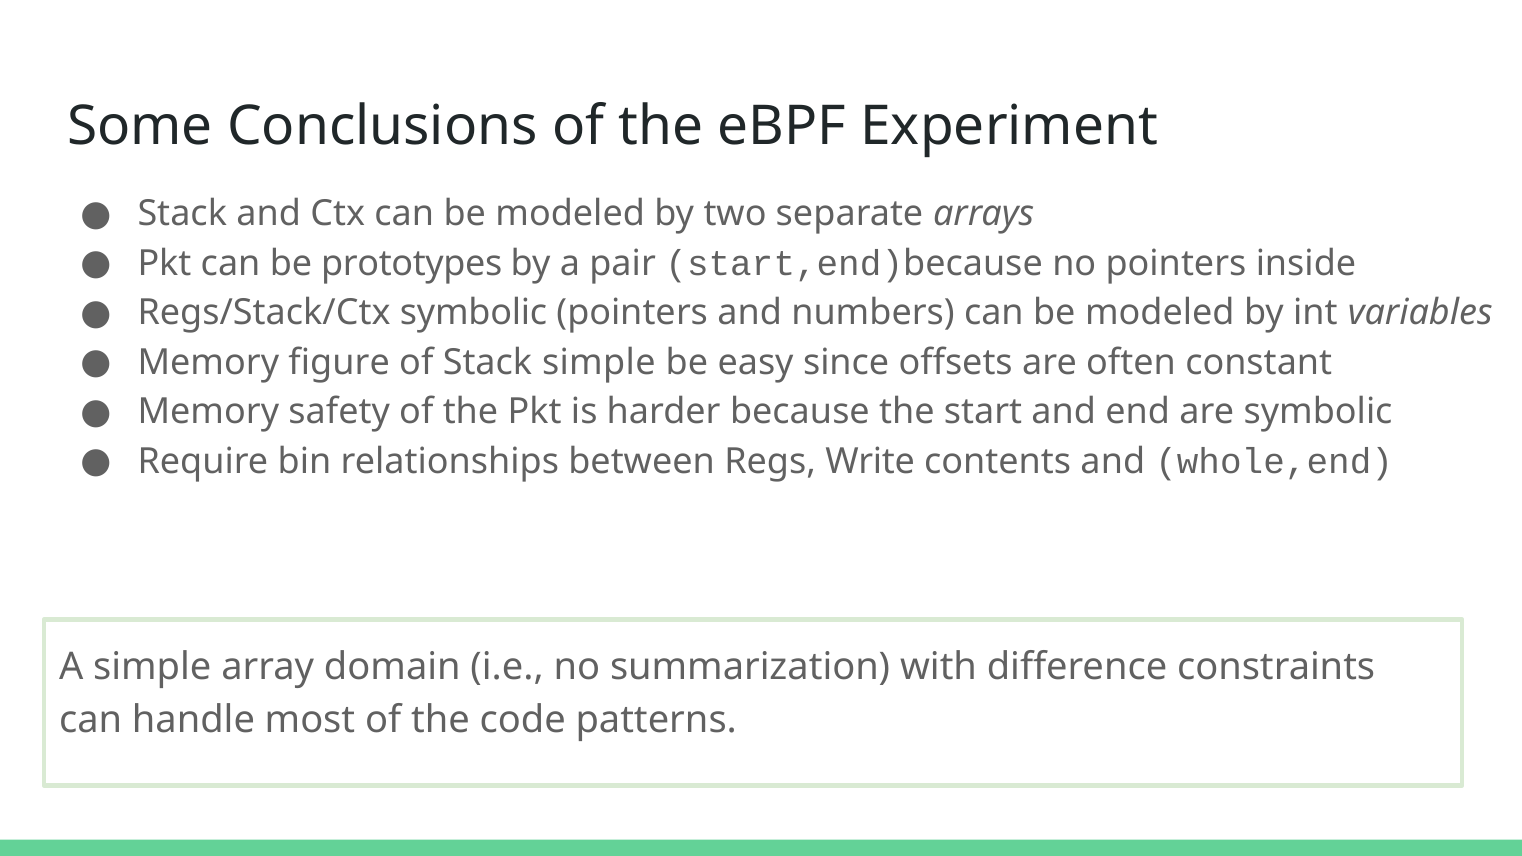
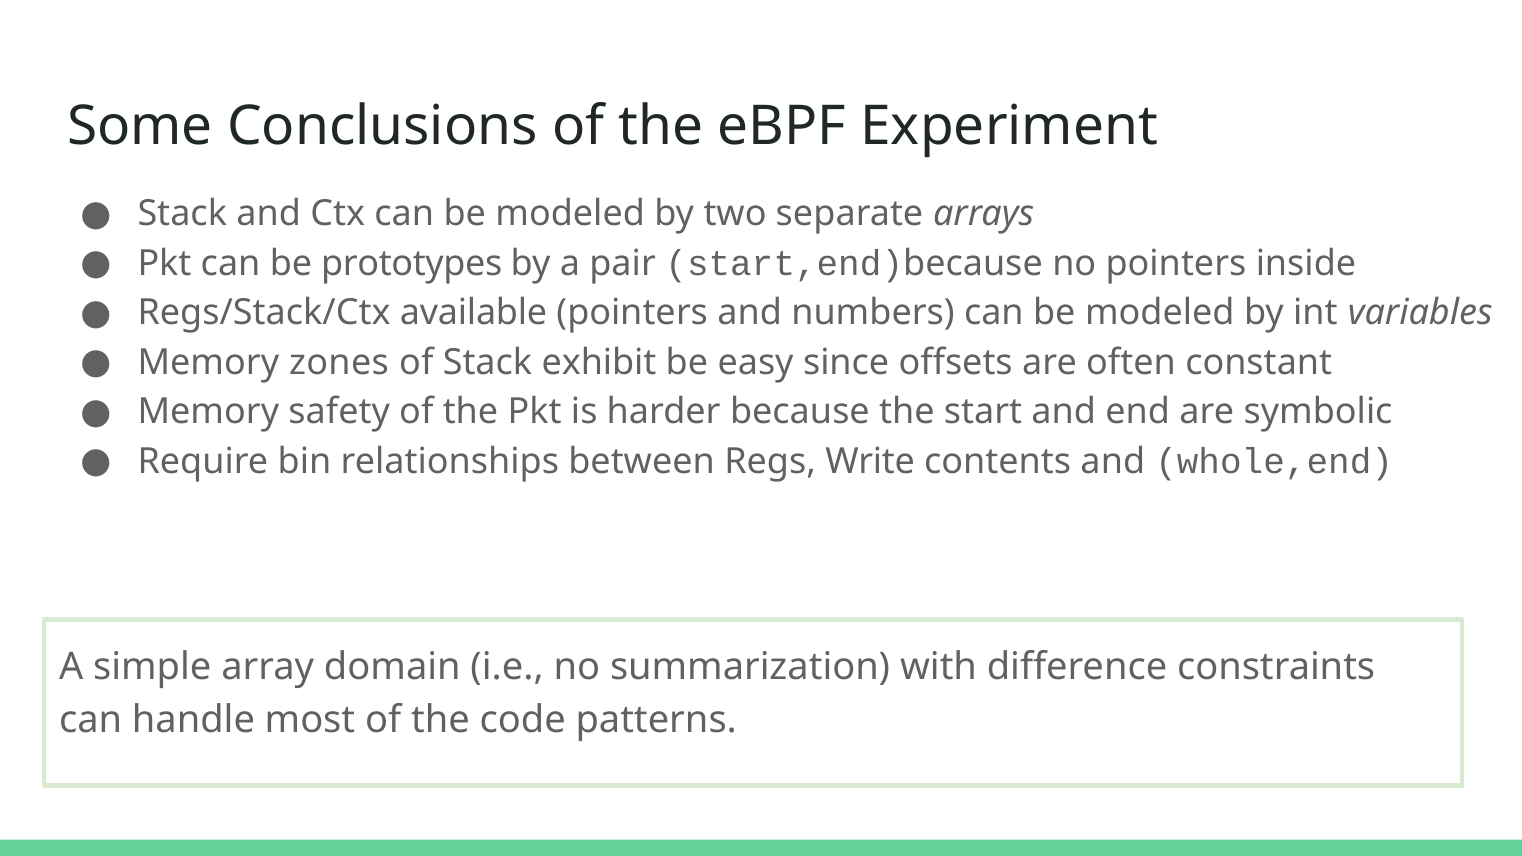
Regs/Stack/Ctx symbolic: symbolic -> available (474, 313)
figure: figure -> zones (339, 363)
Stack simple: simple -> exhibit (599, 363)
